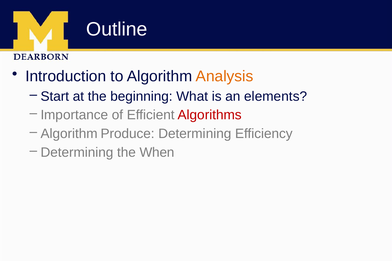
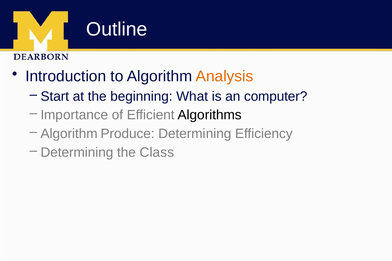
elements: elements -> computer (276, 96)
Algorithms colour: red -> black (210, 115)
When: When -> Class (157, 153)
